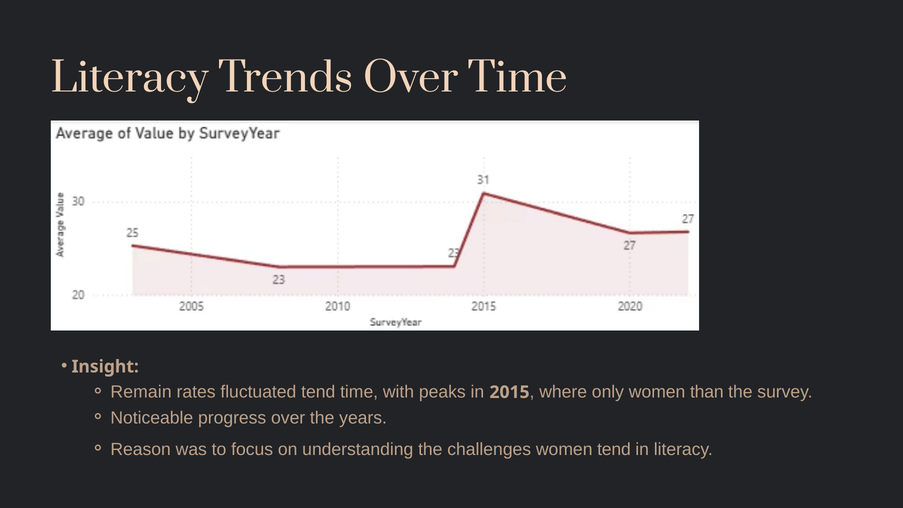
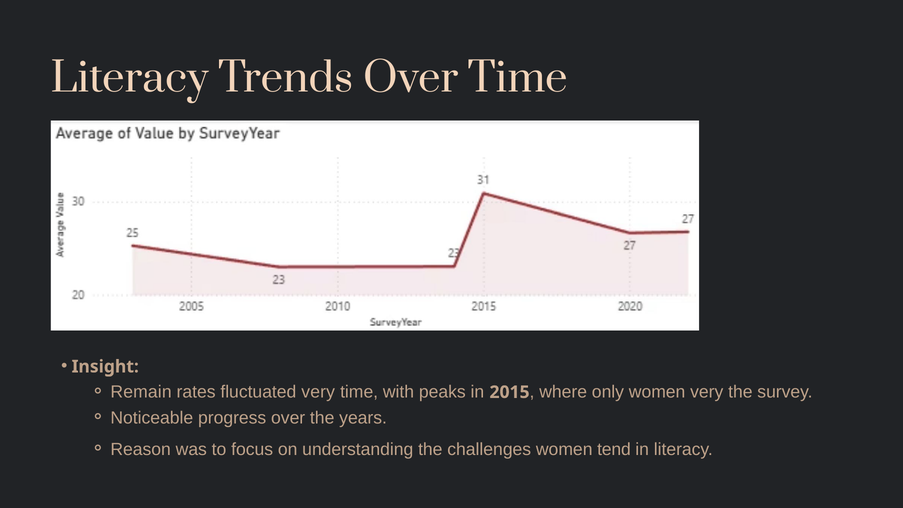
fluctuated tend: tend -> very (318, 392)
women than: than -> very (707, 392)
